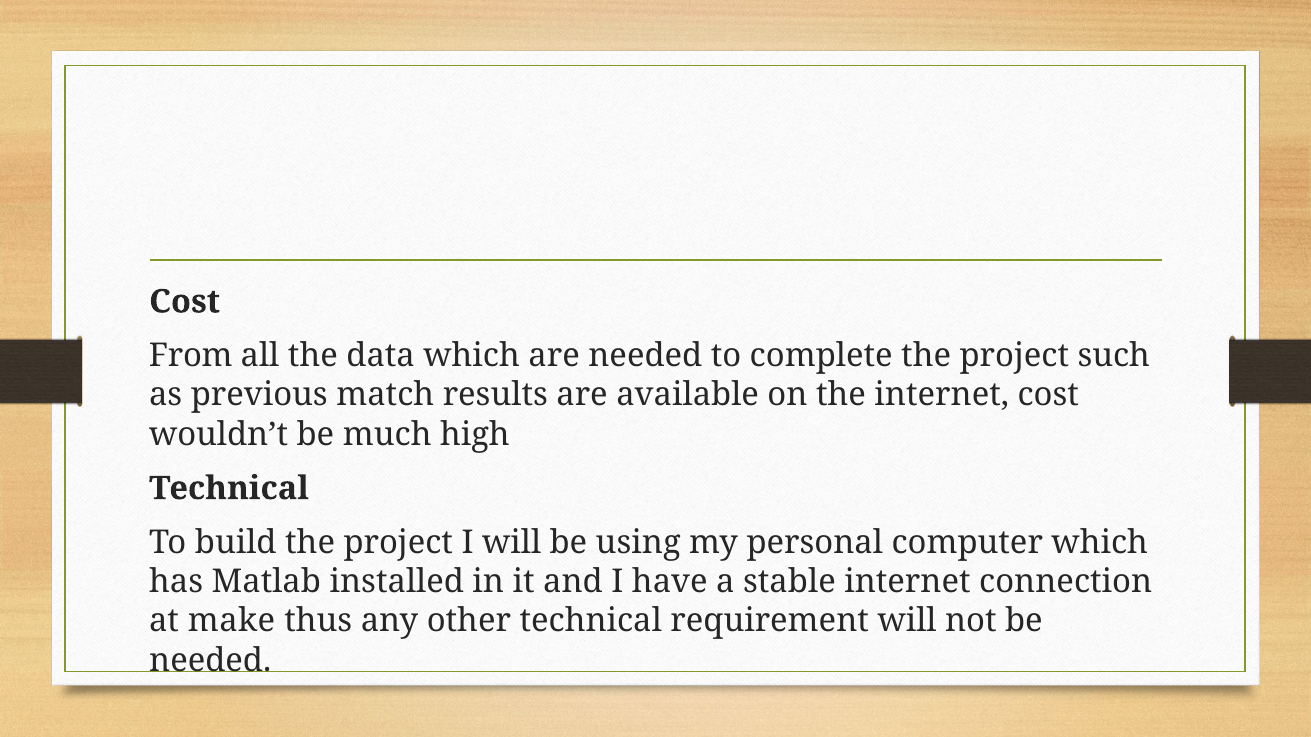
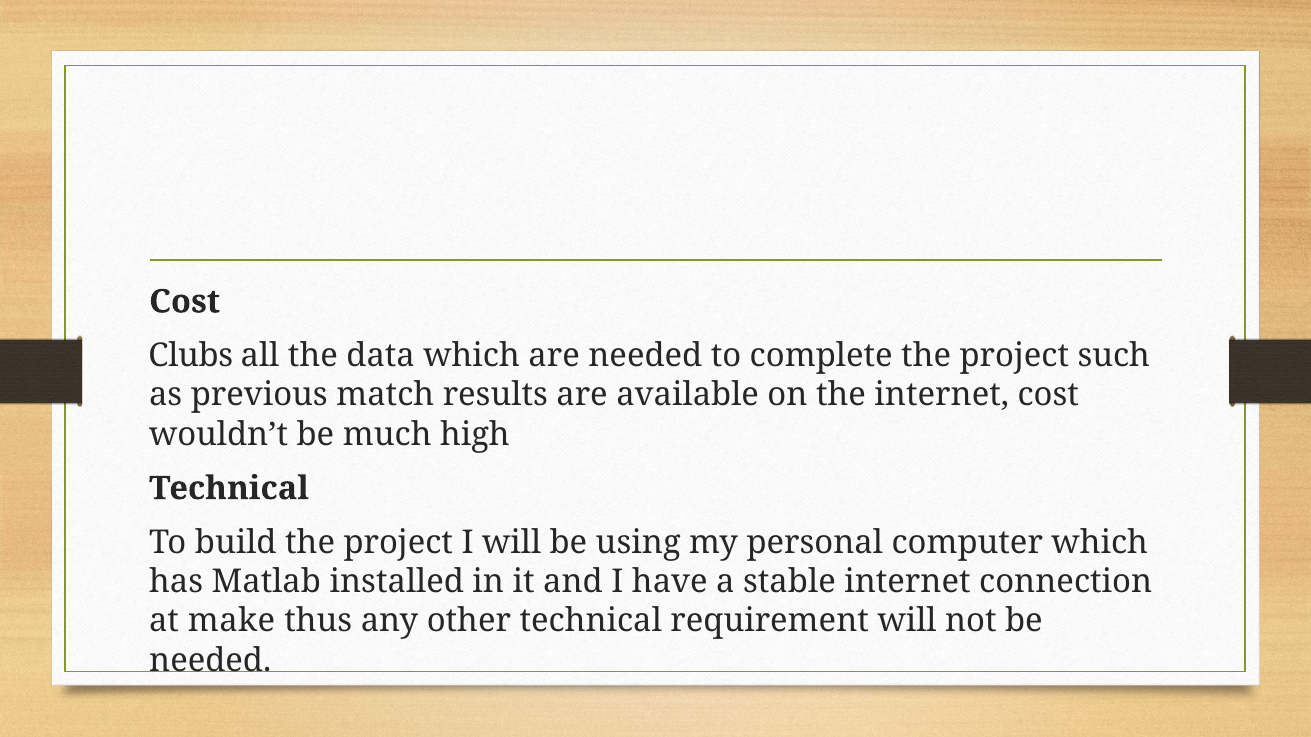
From: From -> Clubs (191, 356)
